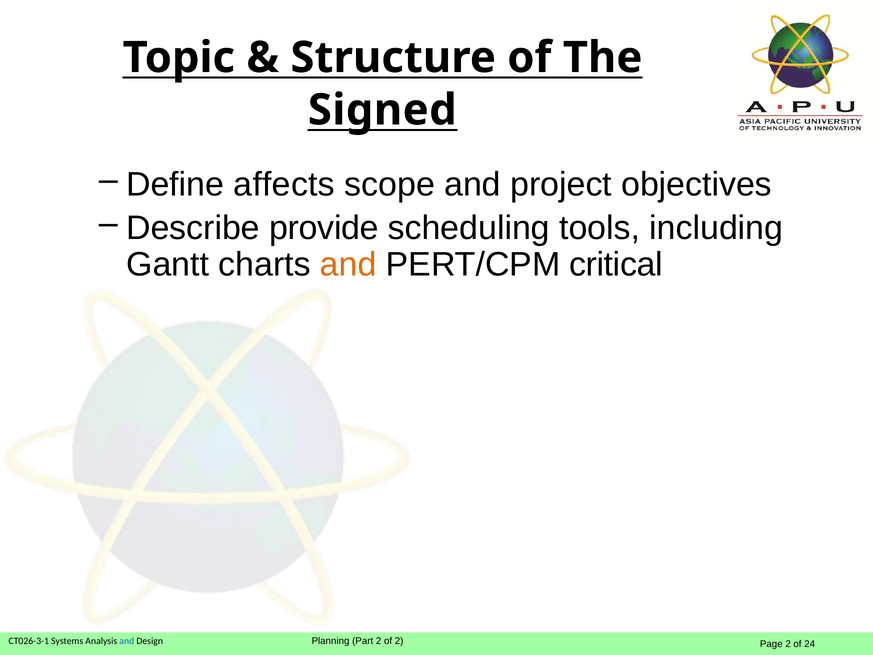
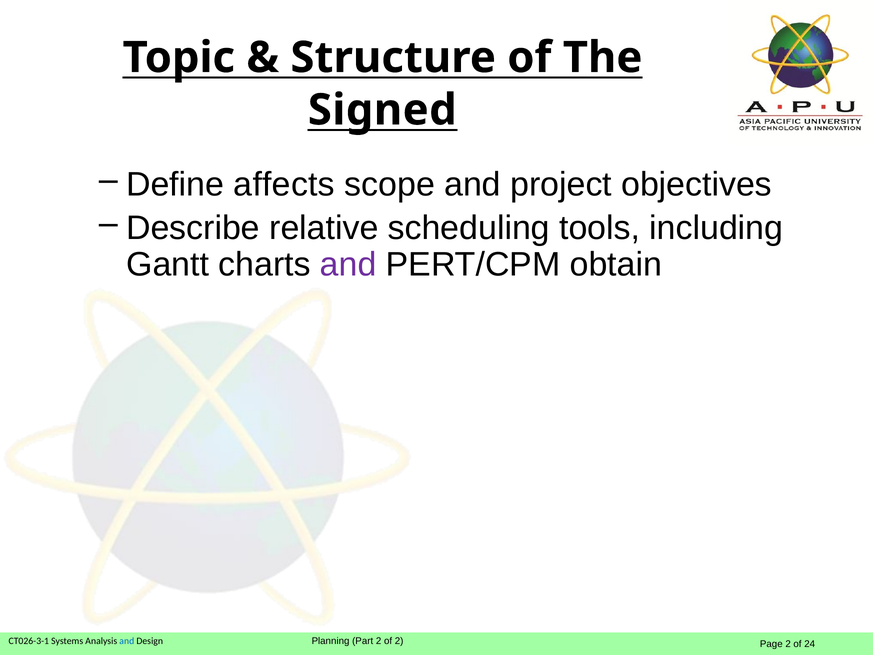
provide: provide -> relative (324, 228)
and colour: orange -> purple (348, 265)
critical: critical -> obtain (616, 265)
